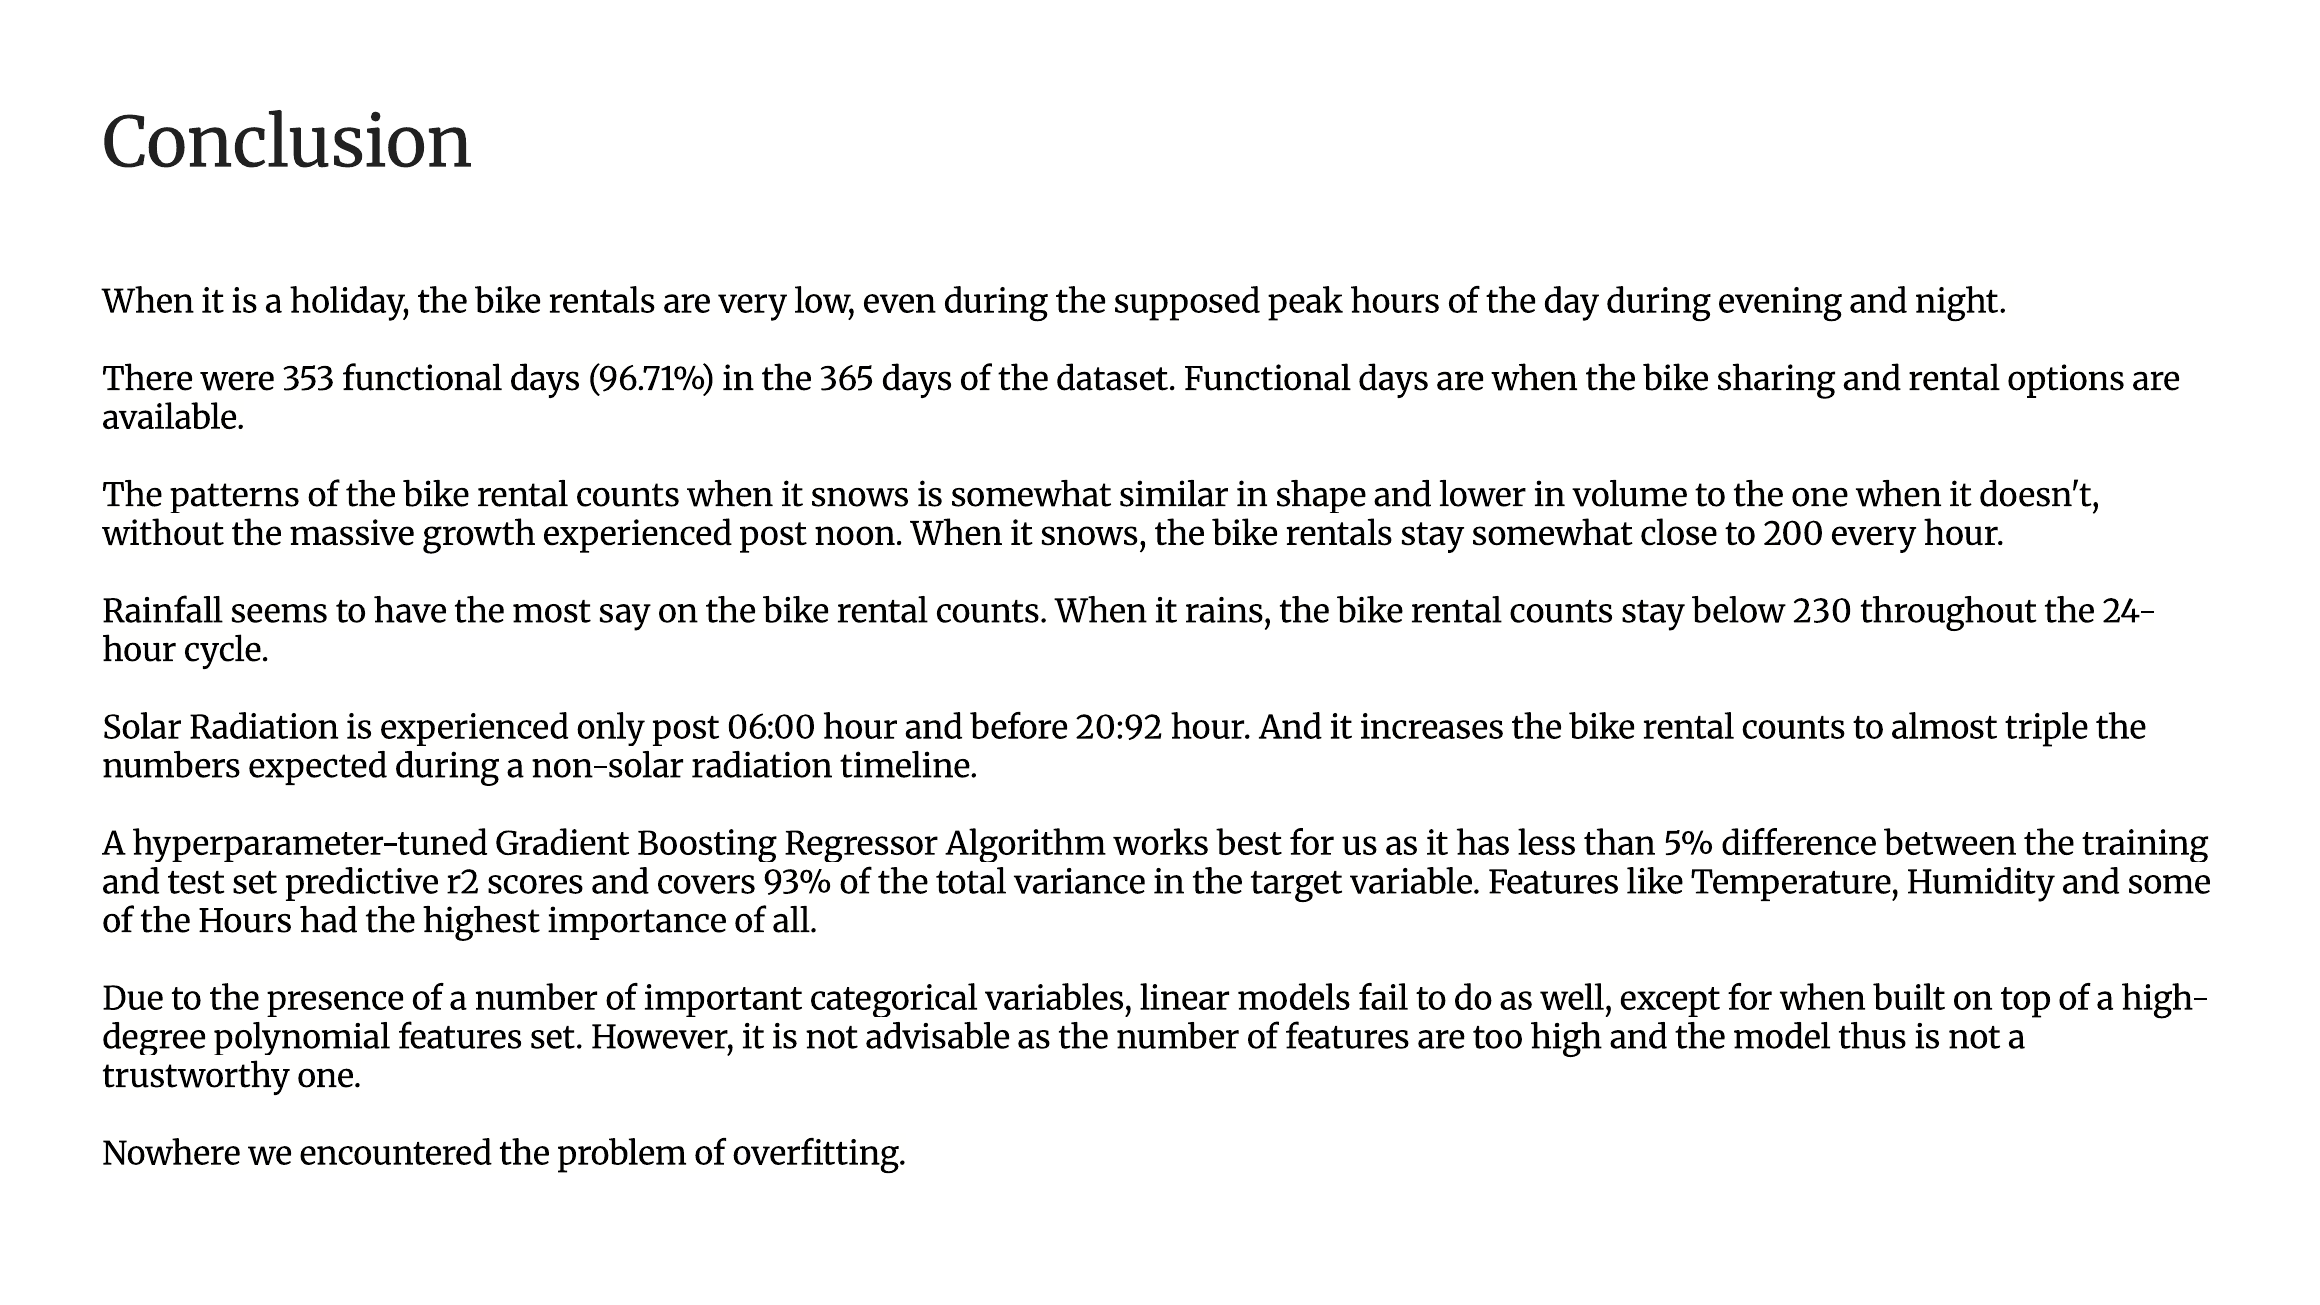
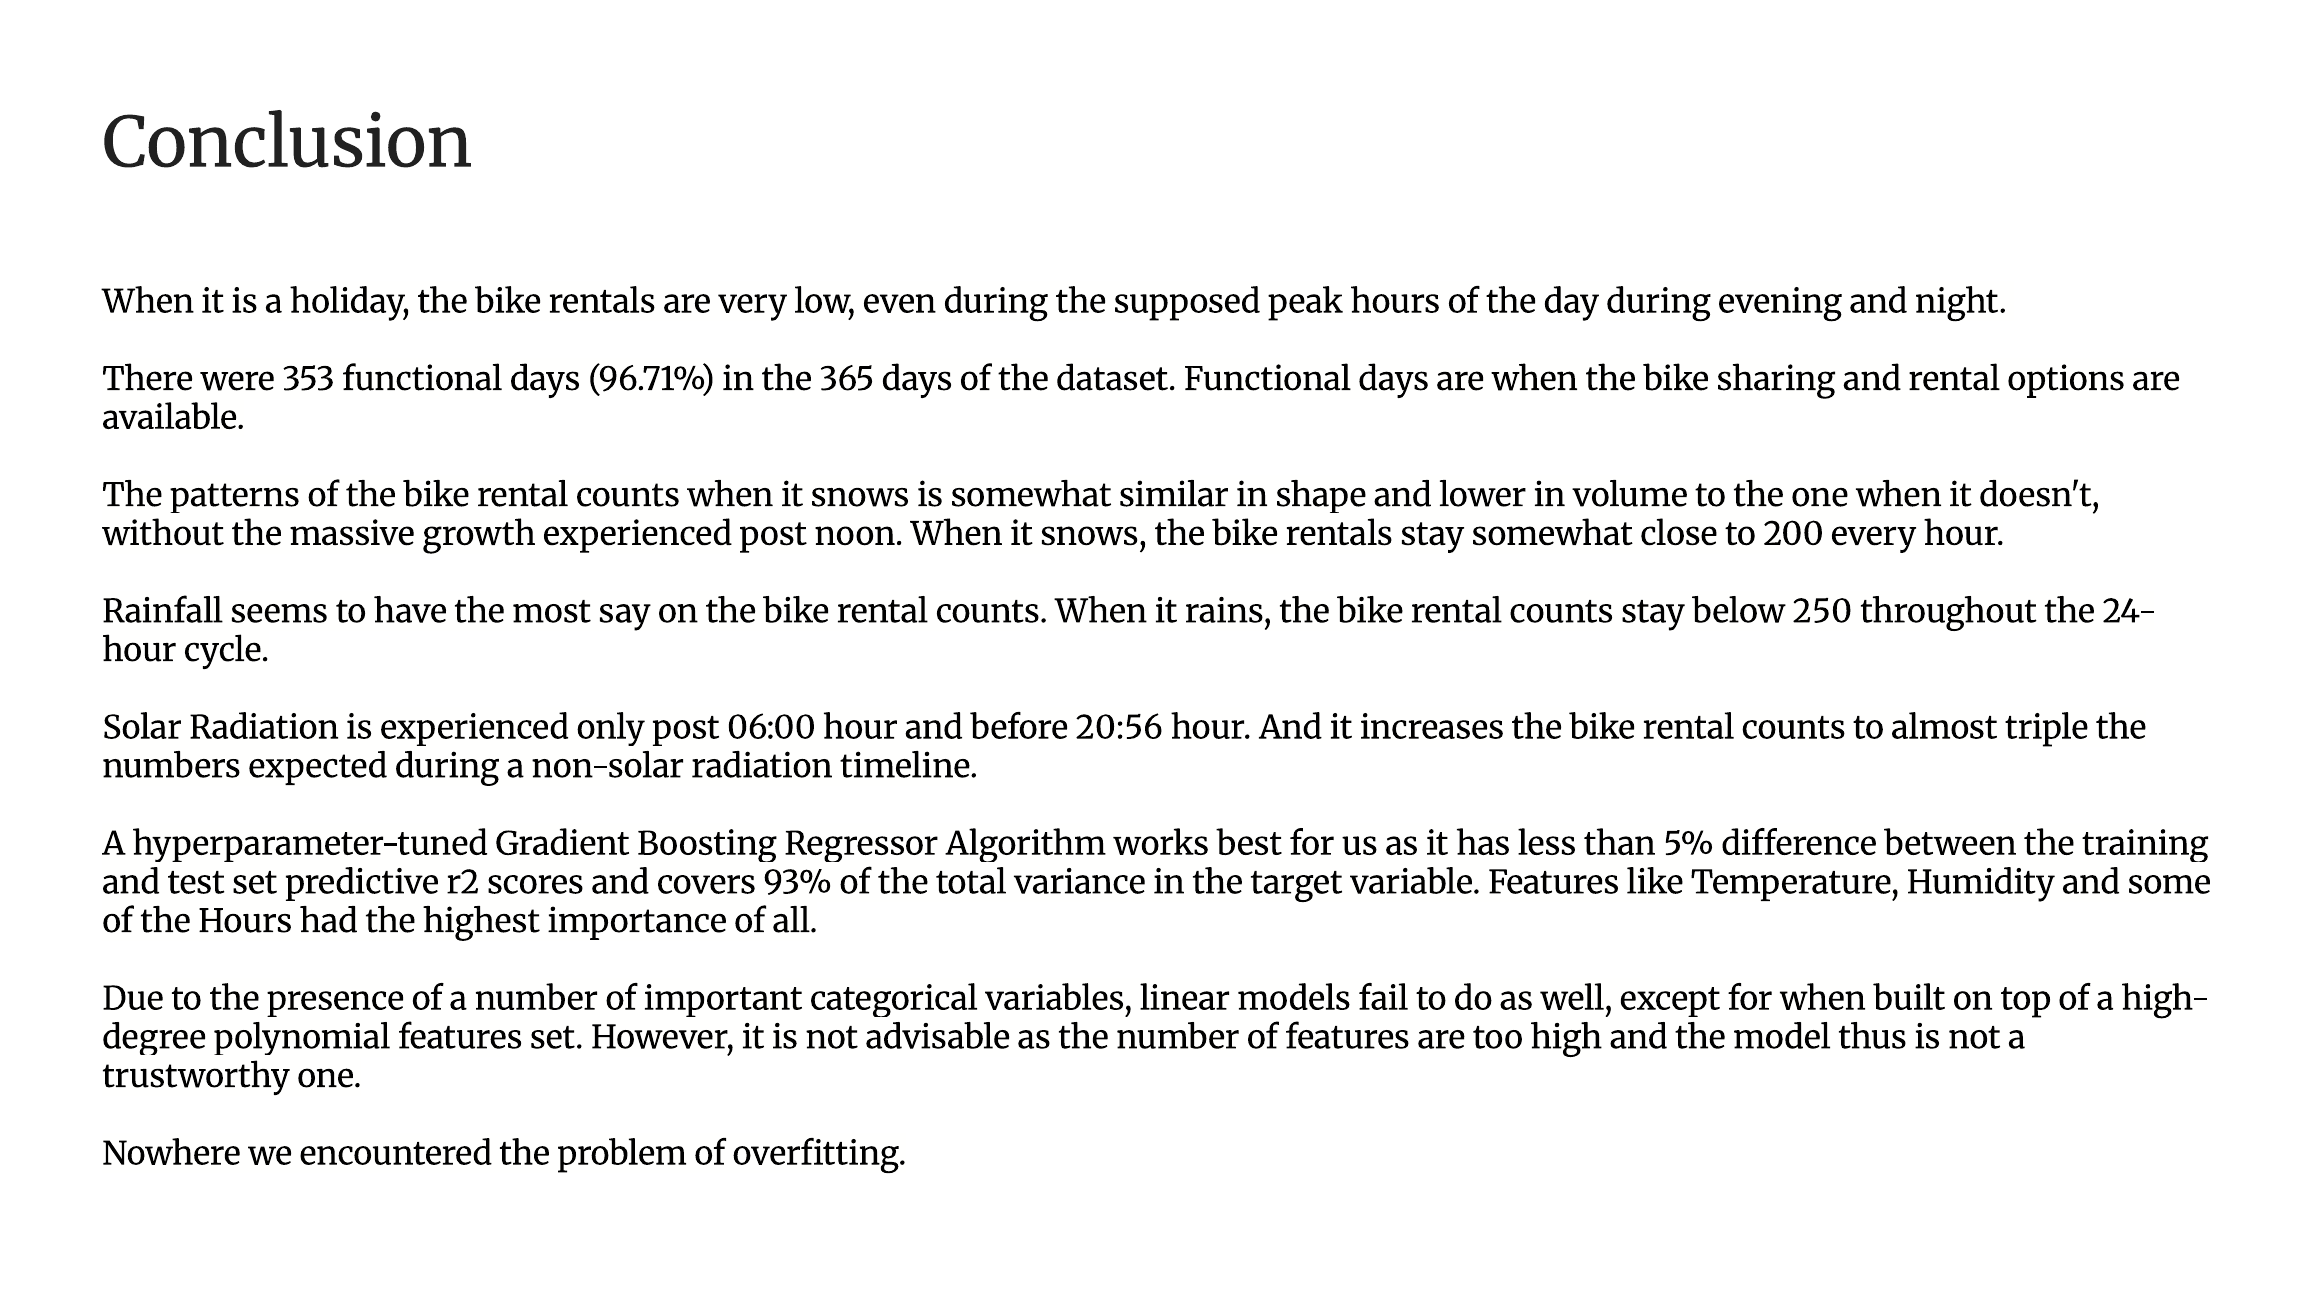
230: 230 -> 250 (1822, 612)
20:92: 20:92 -> 20:56 (1119, 728)
